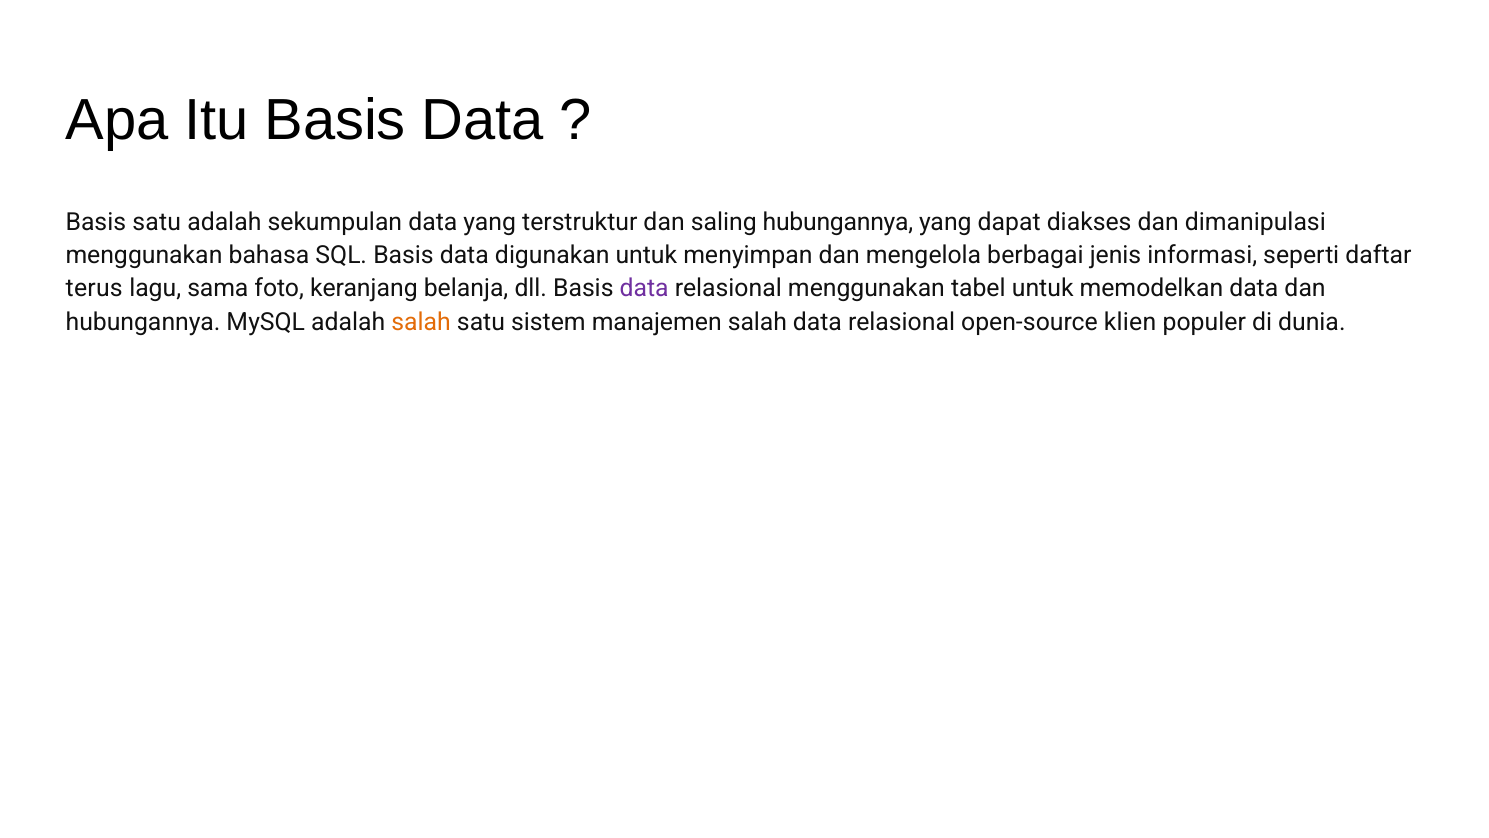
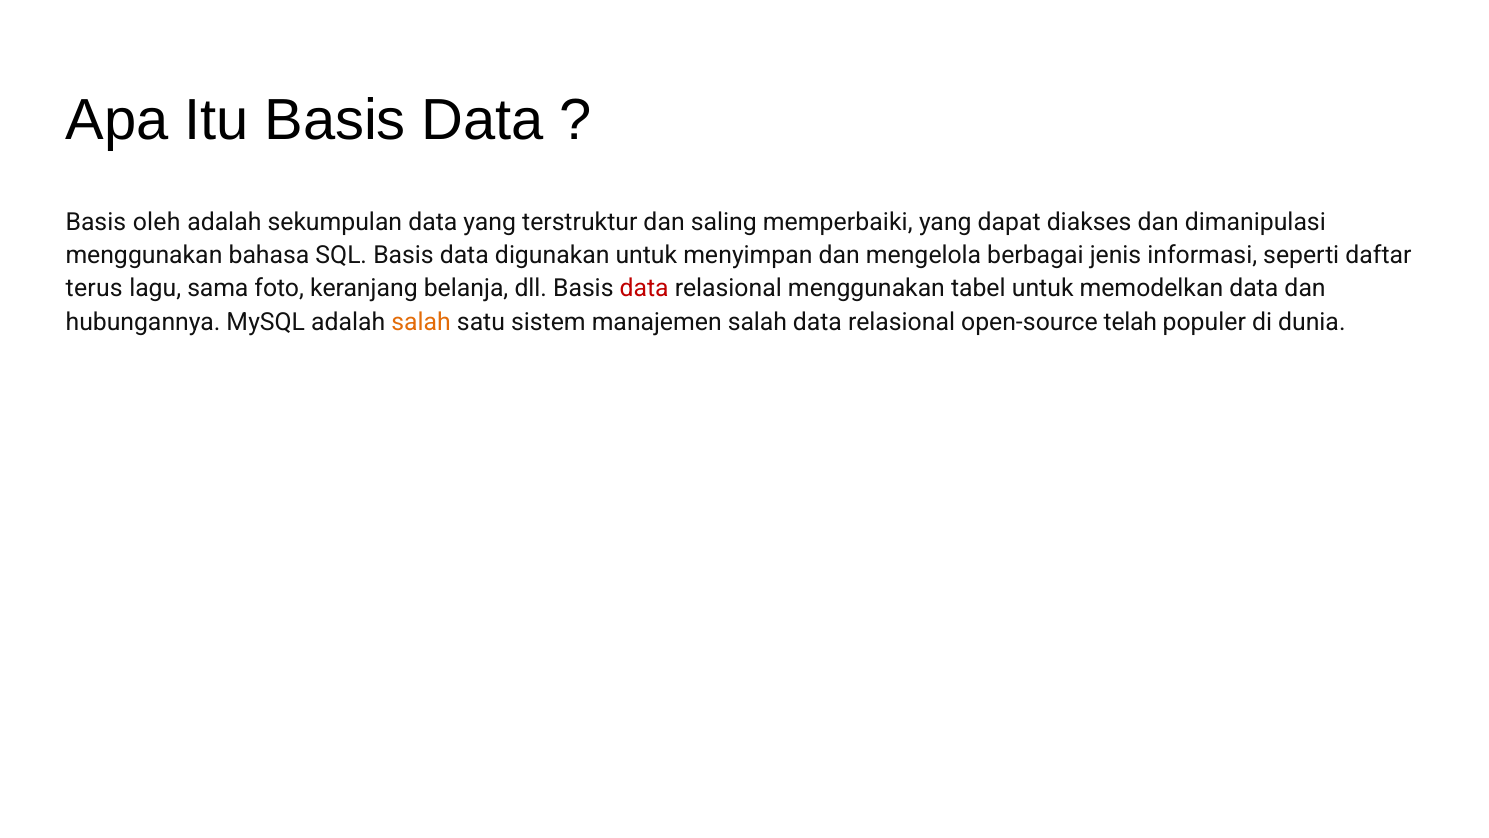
Basis satu: satu -> oleh (157, 222)
saling hubungannya: hubungannya -> memperbaiki (838, 222)
data colour: purple -> red (644, 289)
klien: klien -> telah (1130, 322)
